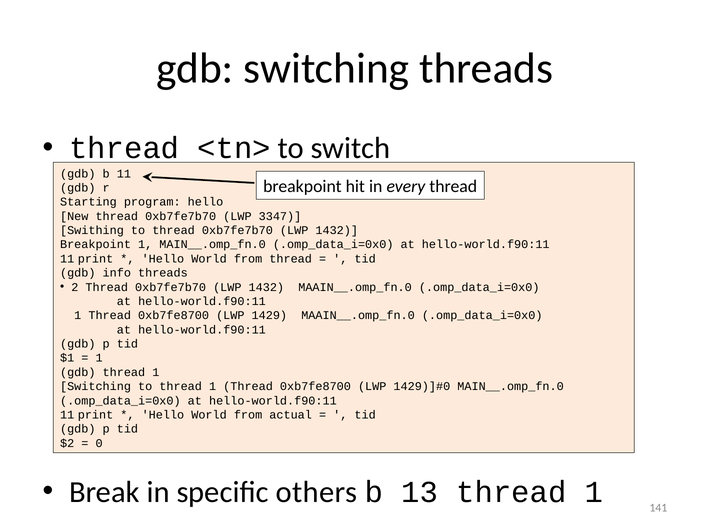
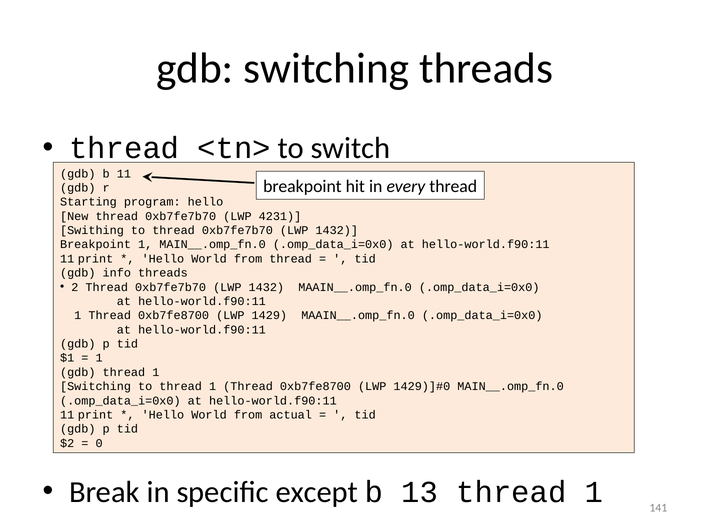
3347: 3347 -> 4231 (280, 216)
others: others -> except (317, 492)
